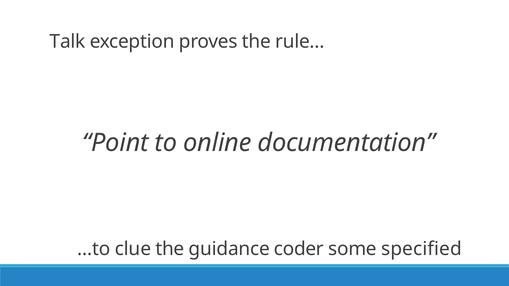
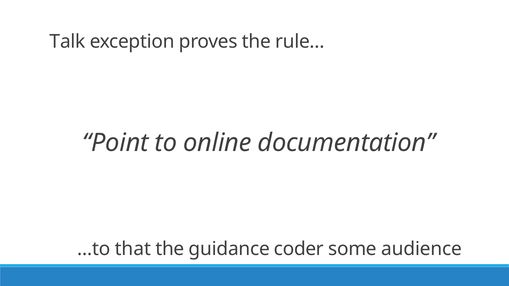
clue: clue -> that (133, 249)
specified: specified -> audience (422, 249)
